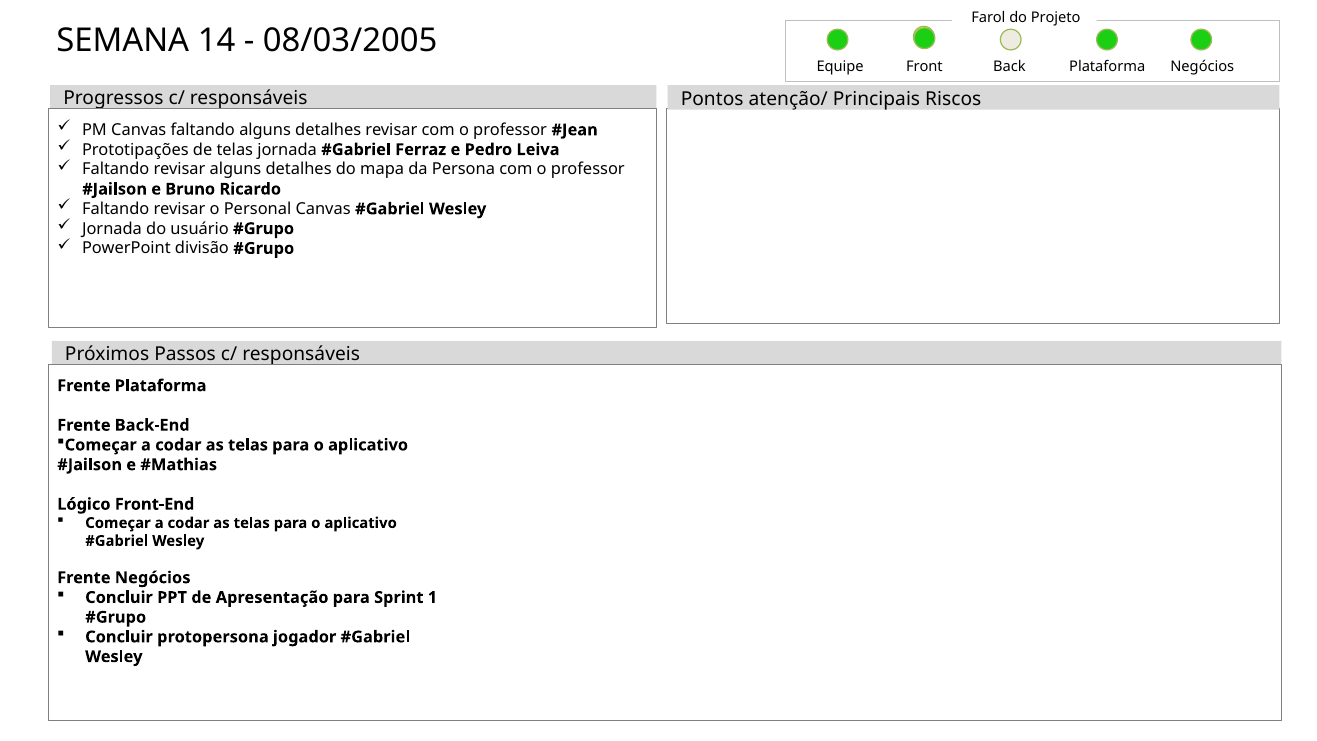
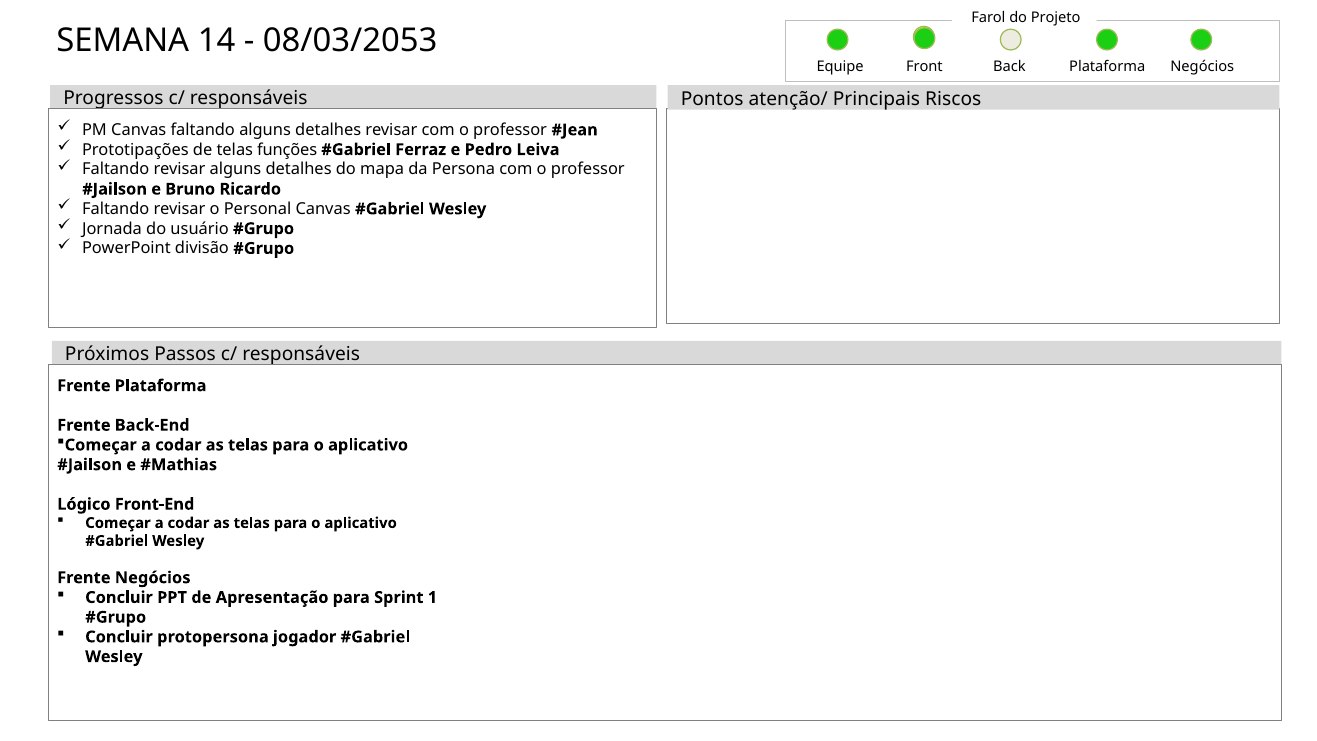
08/03/2005: 08/03/2005 -> 08/03/2053 (350, 40)
telas jornada: jornada -> funções (287, 150)
